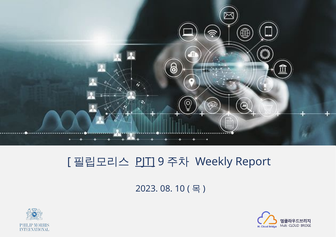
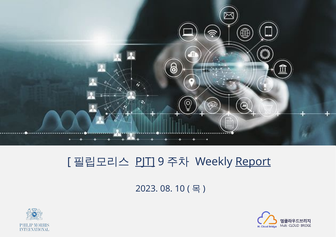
Report underline: none -> present (253, 162)
